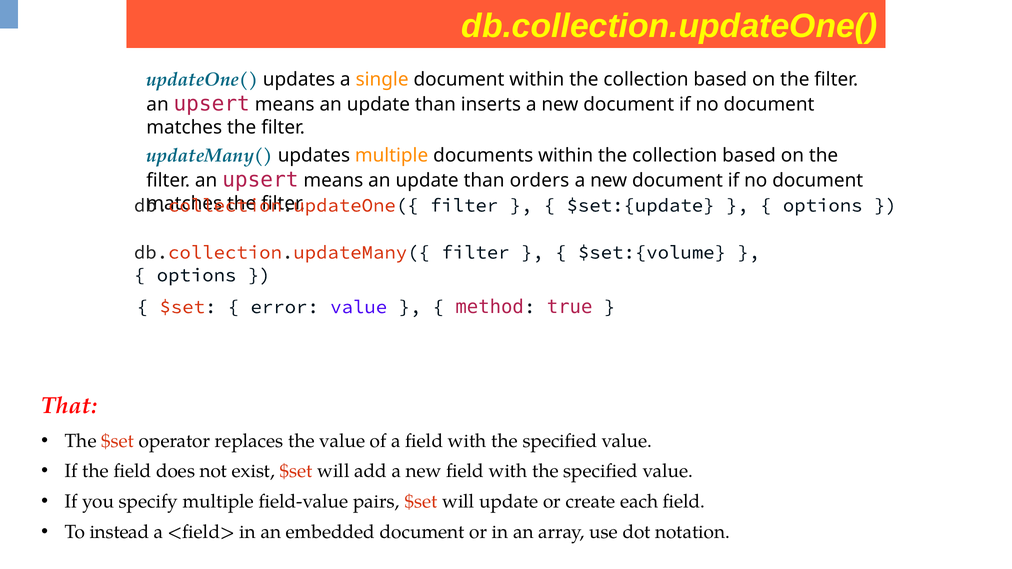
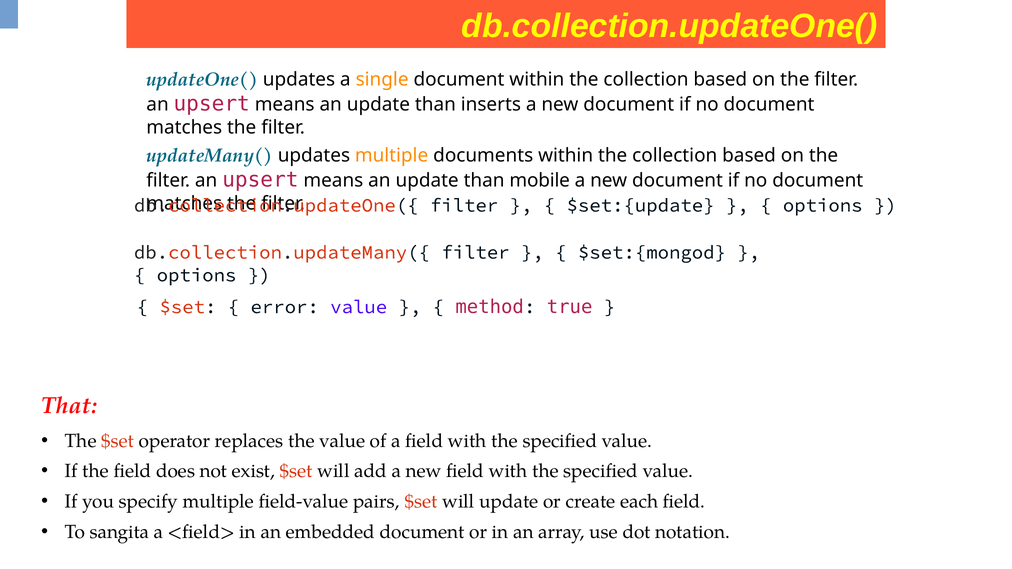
orders: orders -> mobile (540, 180)
$set:{volume: $set:{volume -> $set:{mongod (652, 252)
instead: instead -> sangita (119, 532)
